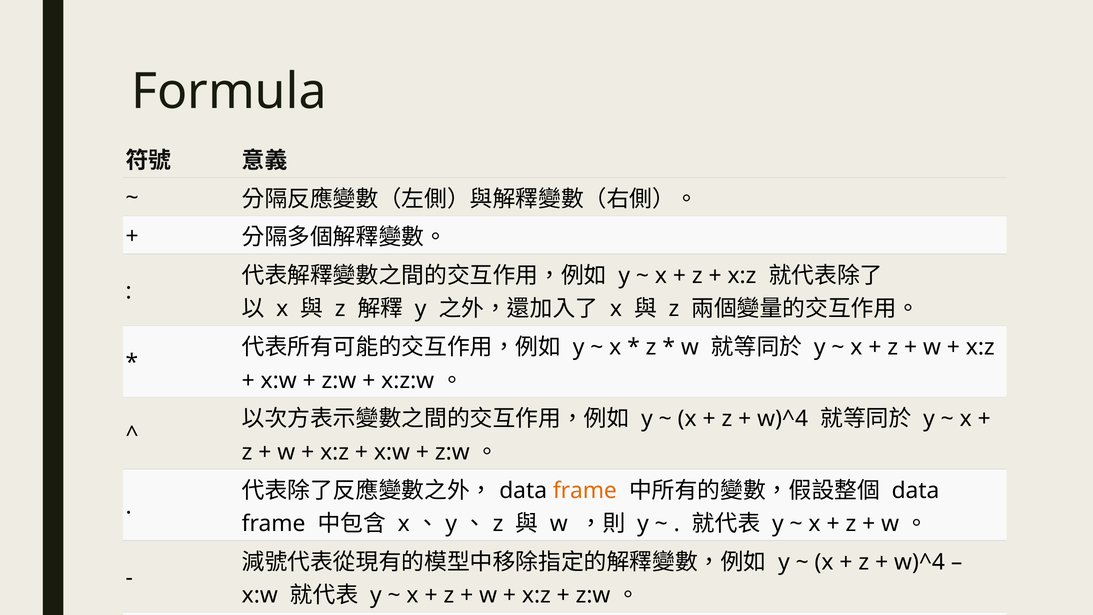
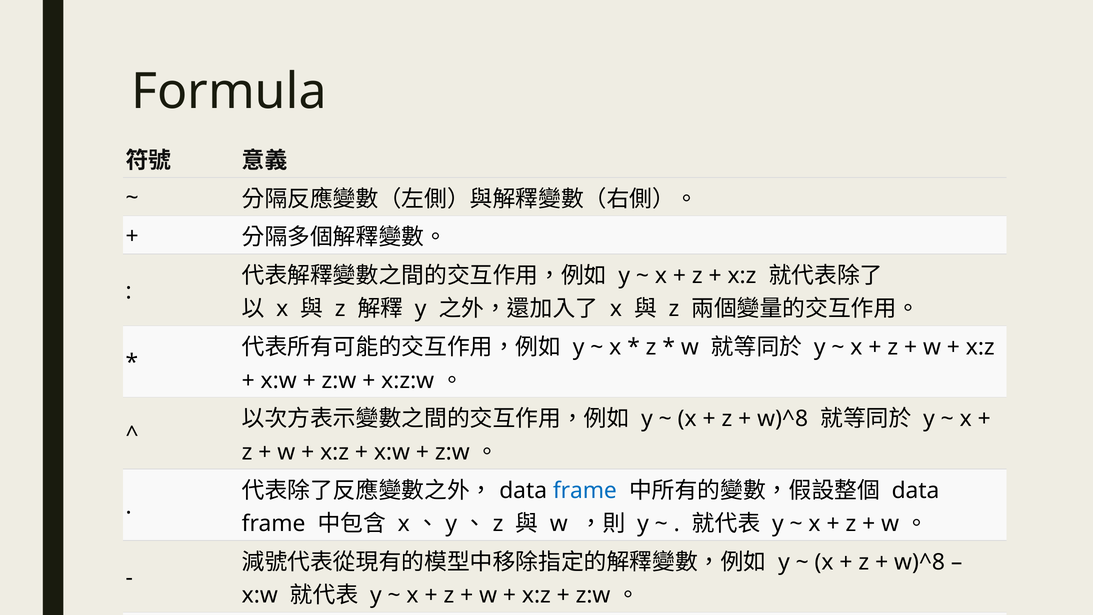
w)^4: w)^4 -> w)^8 (783, 419)
frame colour: orange -> blue (585, 490)
w)^4: w)^4 -> w)^8 (920, 562)
